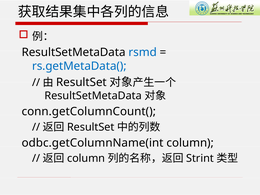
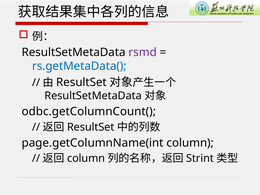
rsmd colour: blue -> purple (143, 52)
conn.getColumnCount(: conn.getColumnCount( -> odbc.getColumnCount( (89, 111)
odbc.getColumnName(int: odbc.getColumnName(int -> page.getColumnName(int (93, 143)
